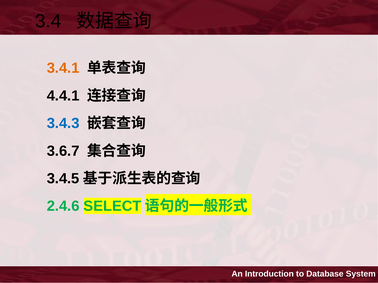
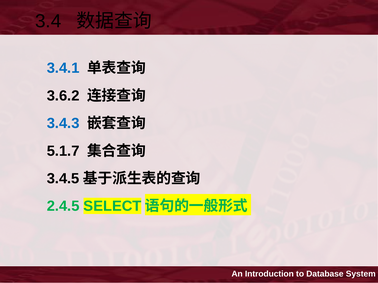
3.4.1 colour: orange -> blue (63, 68)
4.4.1: 4.4.1 -> 3.6.2 (63, 96)
3.6.7: 3.6.7 -> 5.1.7 (63, 151)
2.4.6: 2.4.6 -> 2.4.5 (63, 206)
